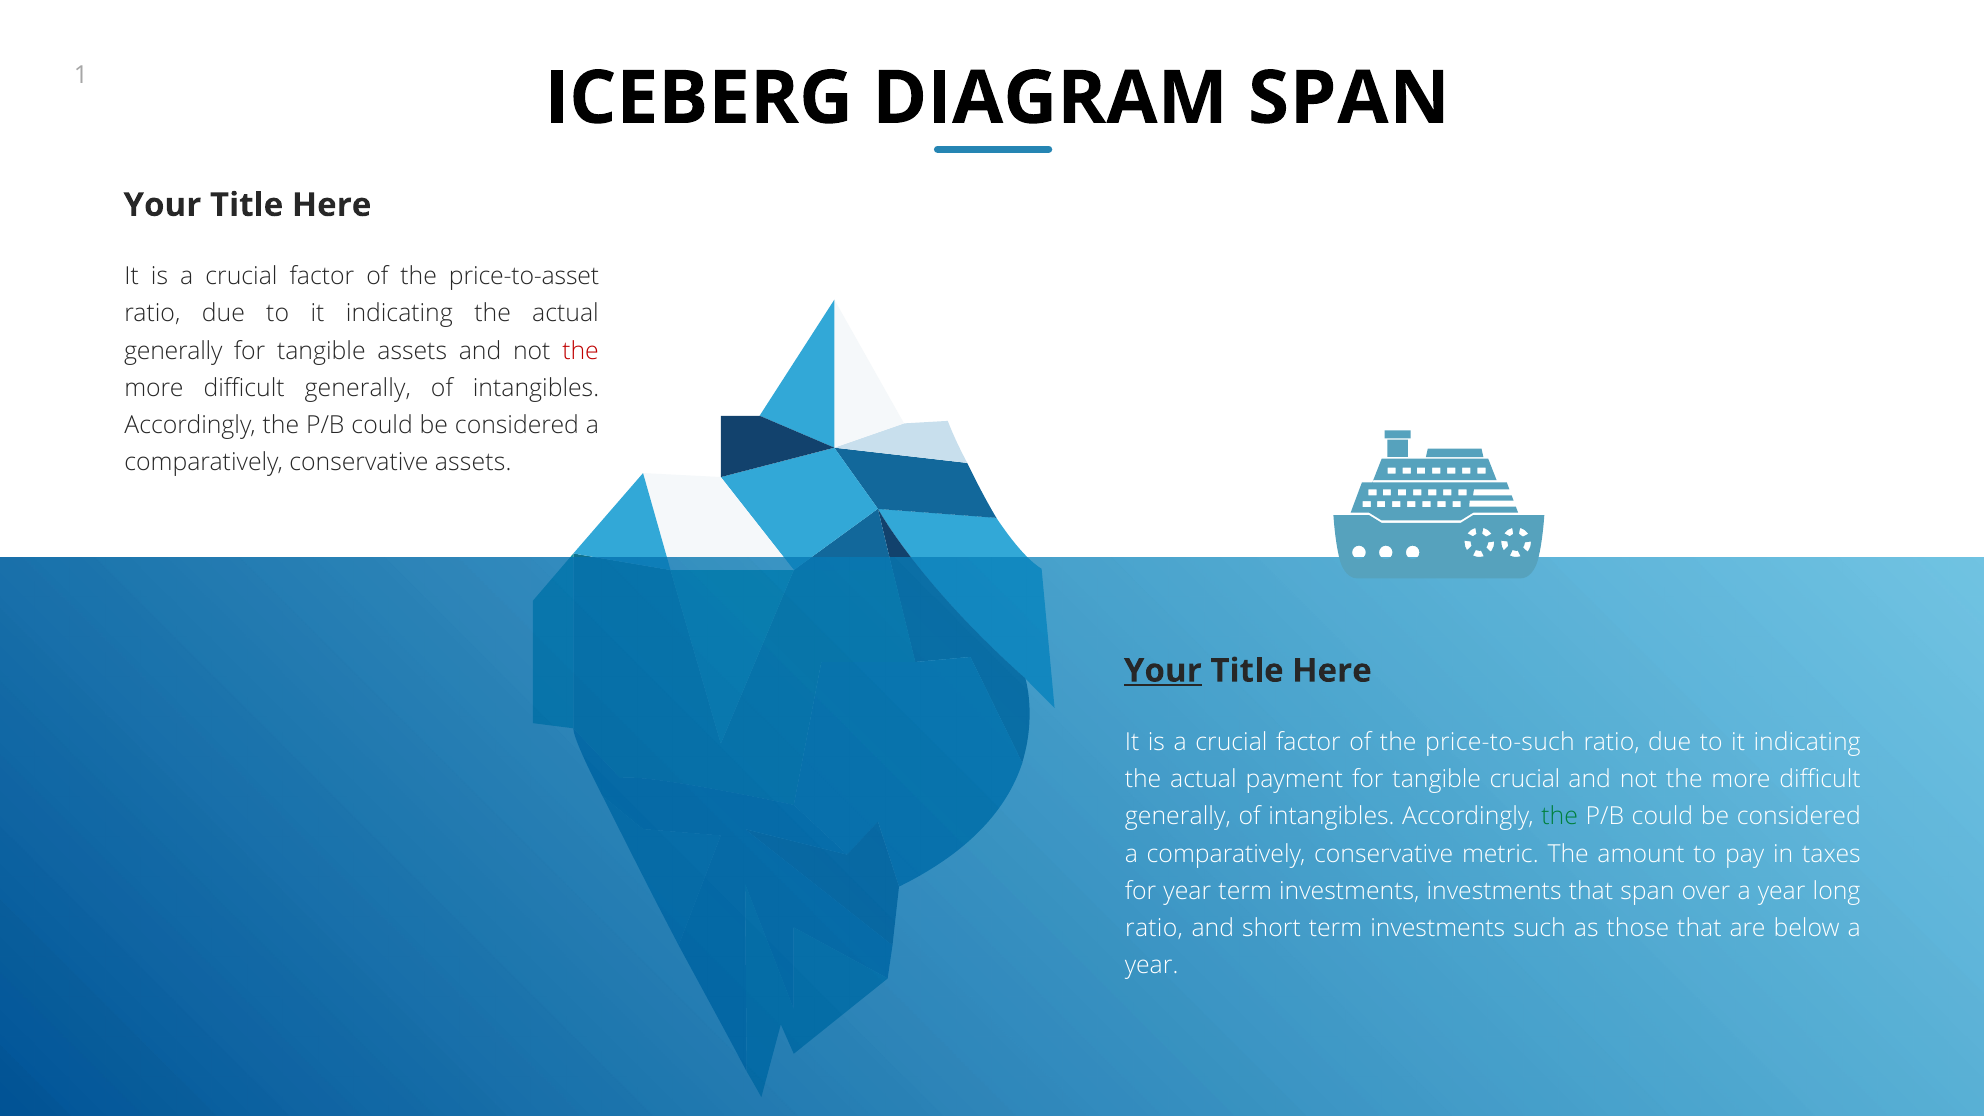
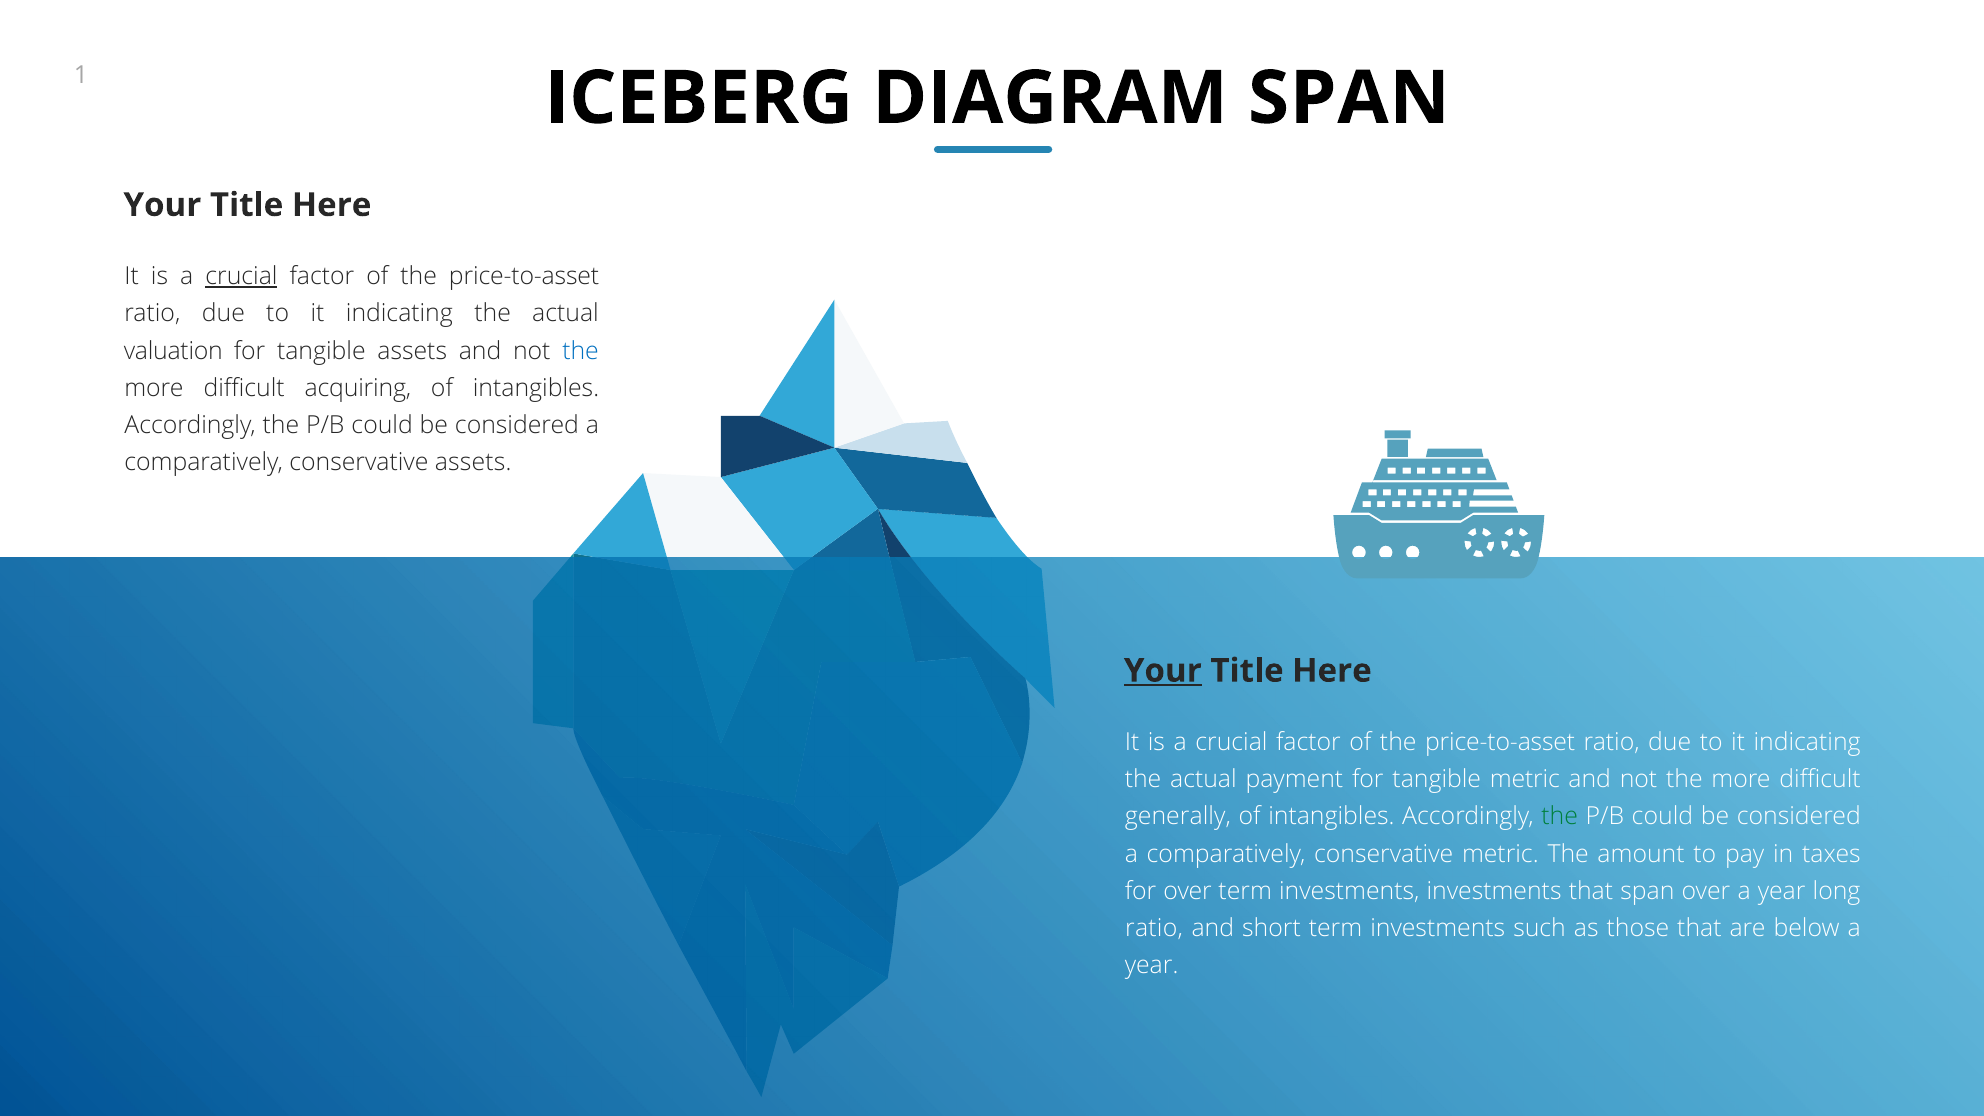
crucial underline: none -> present (241, 277)
generally: generally -> valuation (173, 351)
the colour: red -> blue (581, 351)
generally: generally -> acquiring (358, 388)
price-to-such: price-to-such -> price-to-asset (1500, 742)
tangible crucial: crucial -> metric (1525, 780)
for year: year -> over (1188, 891)
